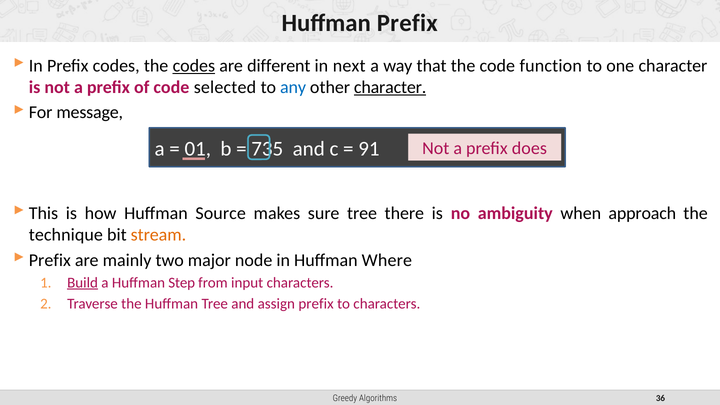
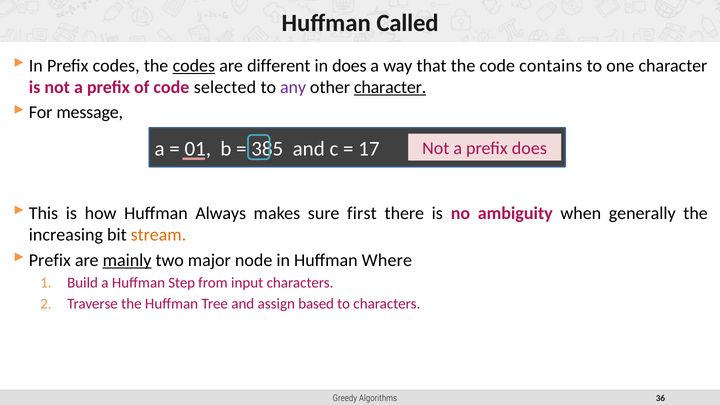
Huffman Prefix: Prefix -> Called (407, 23)
in next: next -> does (349, 66)
function: function -> contains (551, 66)
any colour: blue -> purple (293, 87)
735: 735 -> 385 (267, 149)
91: 91 -> 17 (369, 149)
Source: Source -> Always (221, 213)
sure tree: tree -> first (362, 213)
approach: approach -> generally (642, 213)
technique: technique -> increasing (66, 235)
mainly underline: none -> present (127, 260)
Build underline: present -> none (83, 283)
assign prefix: prefix -> based (316, 304)
